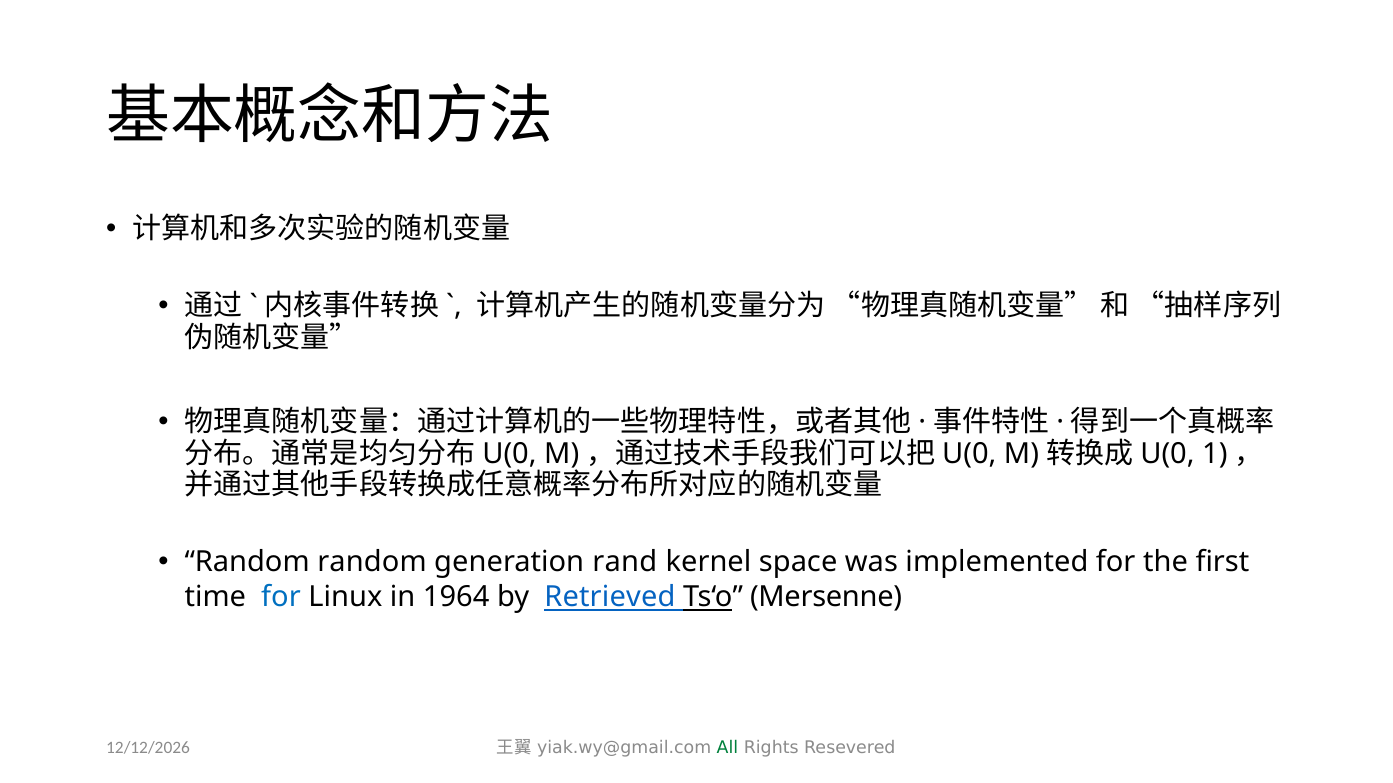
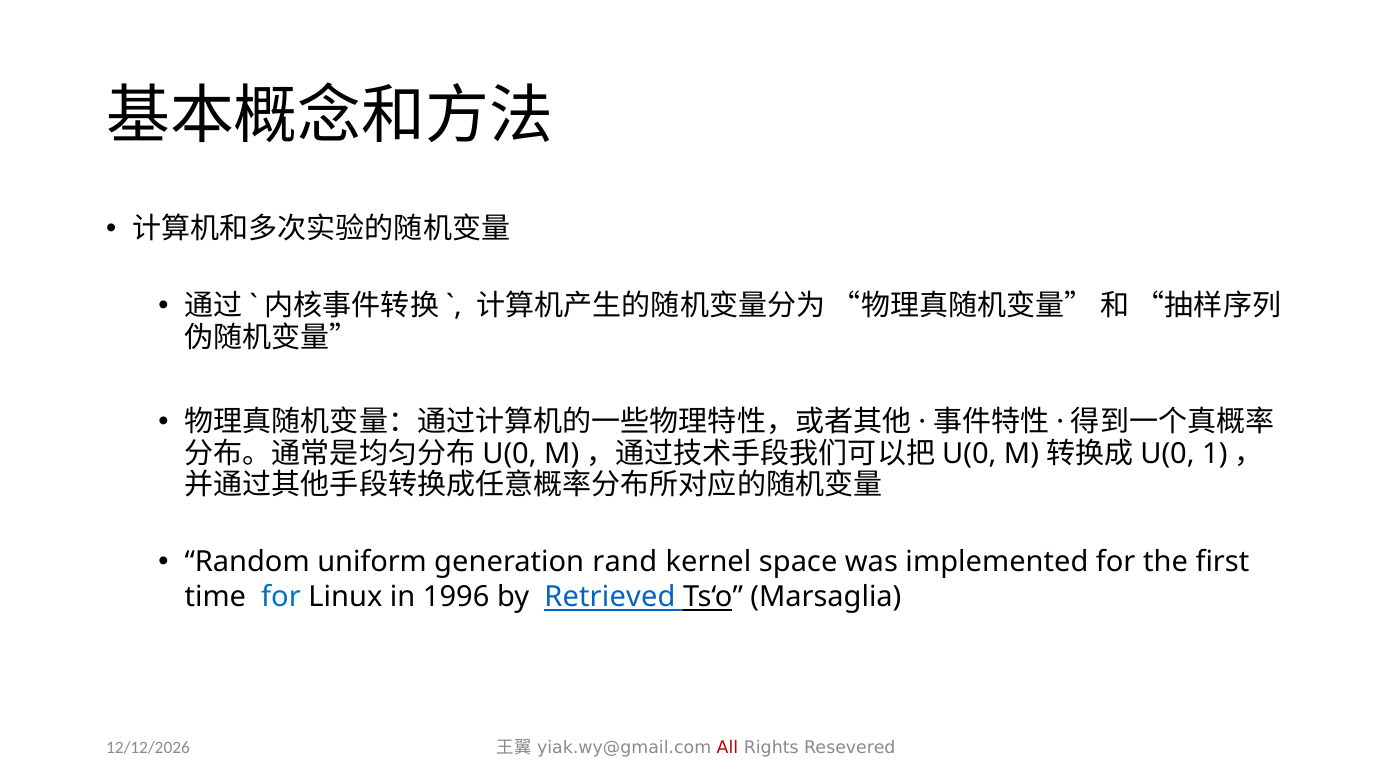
Random random: random -> uniform (372, 563)
1964: 1964 -> 1996 (456, 597)
Mersenne: Mersenne -> Marsaglia (826, 597)
All colour: green -> red (728, 748)
